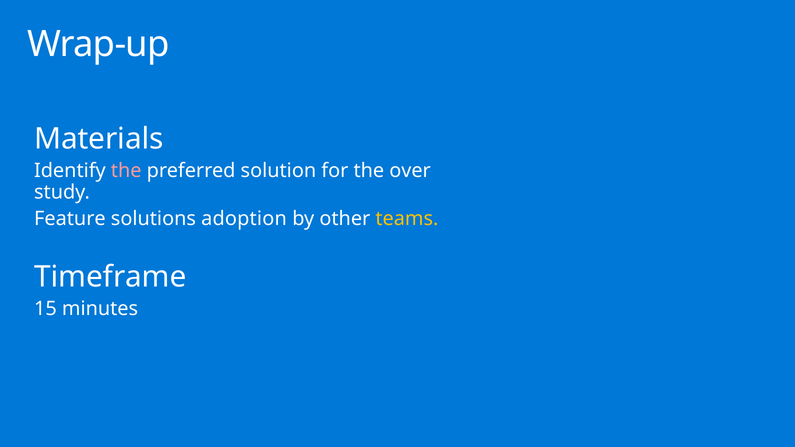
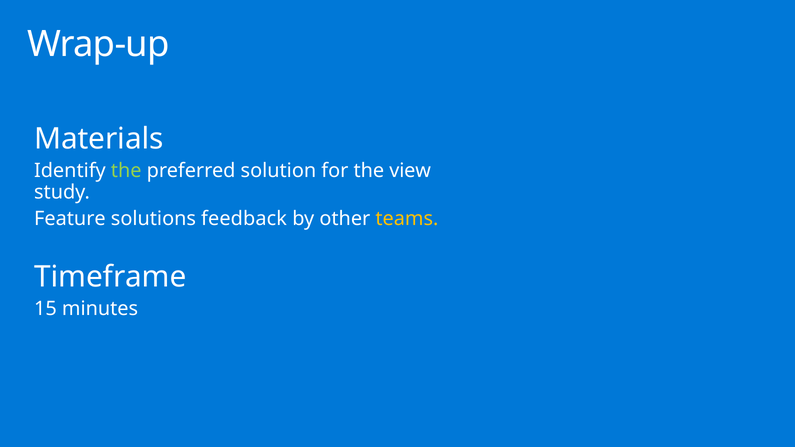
the colour: pink -> light green (126, 171)
over: over -> view (410, 171)
adoption: adoption -> feedback (244, 219)
